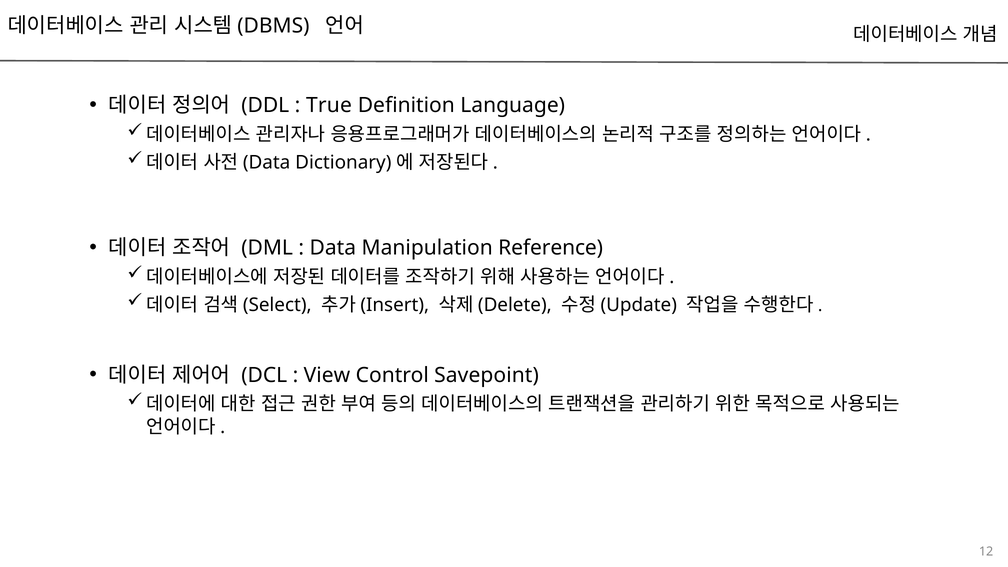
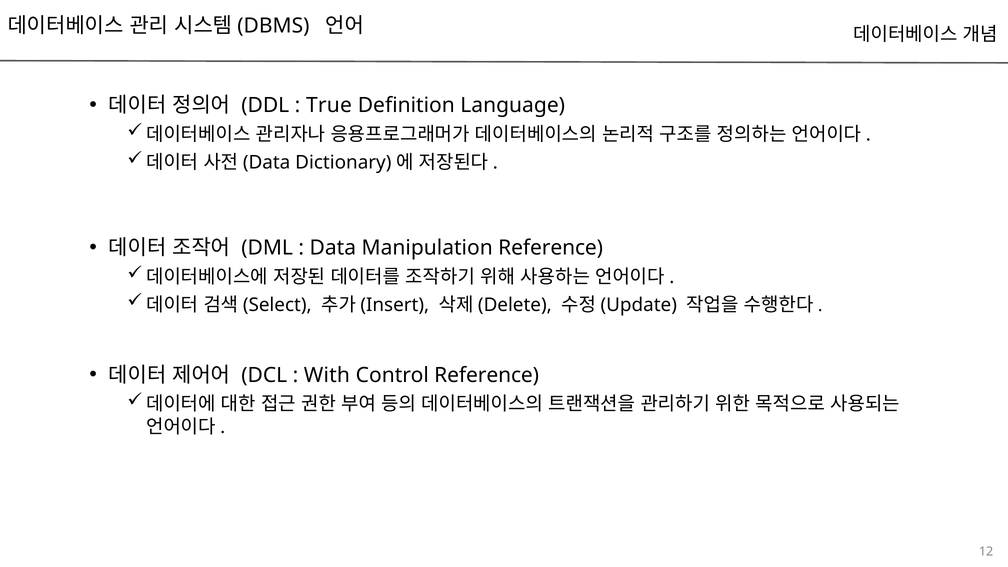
View: View -> With (327, 375)
Control Savepoint: Savepoint -> Reference (487, 375)
